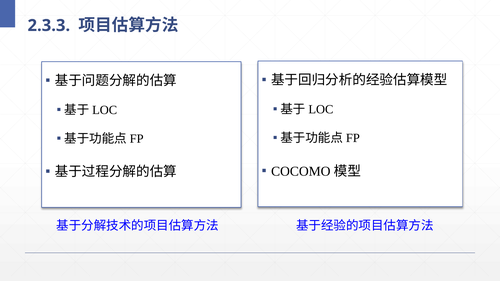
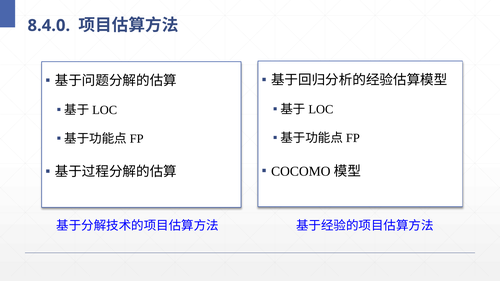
2.3.3: 2.3.3 -> 8.4.0 (49, 26)
